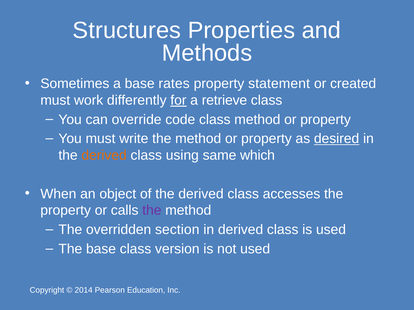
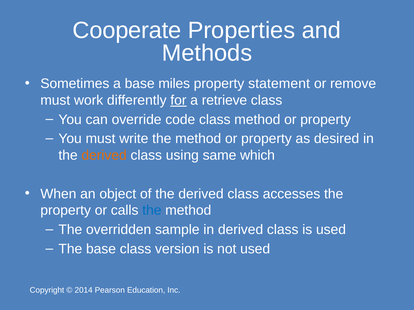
Structures: Structures -> Cooperate (127, 31)
rates: rates -> miles (174, 84)
created: created -> remove (353, 84)
desired underline: present -> none (337, 139)
the colour: purple -> blue (152, 211)
section: section -> sample (177, 230)
